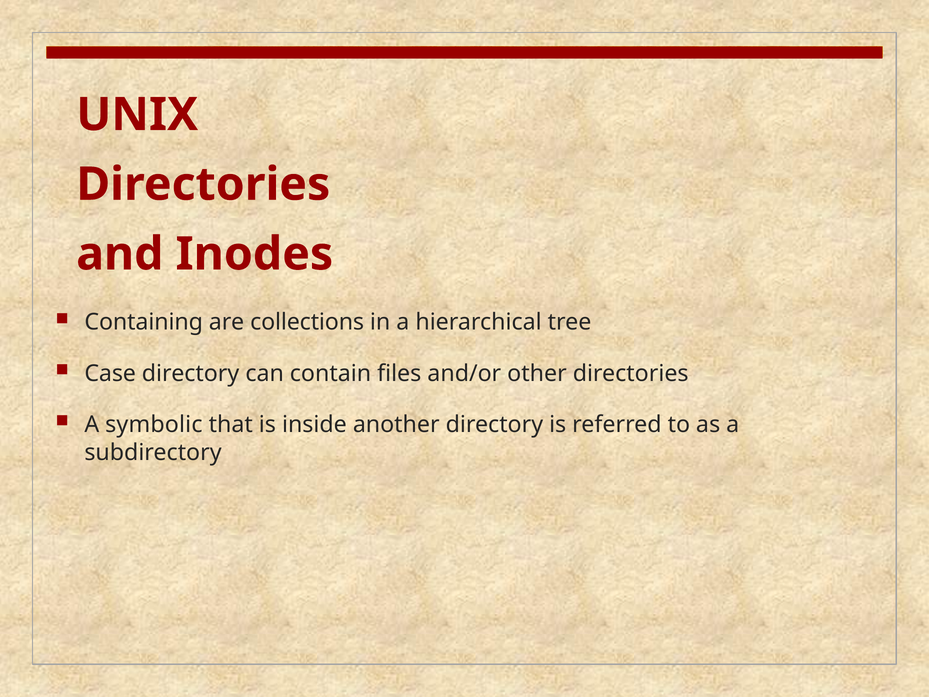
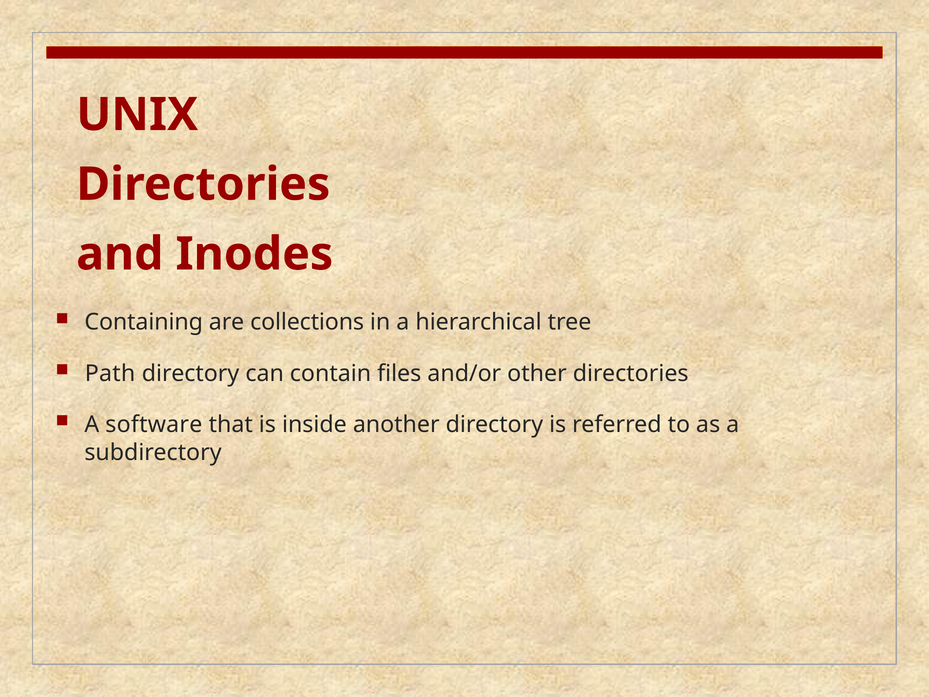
Case: Case -> Path (110, 373)
symbolic: symbolic -> software (154, 424)
